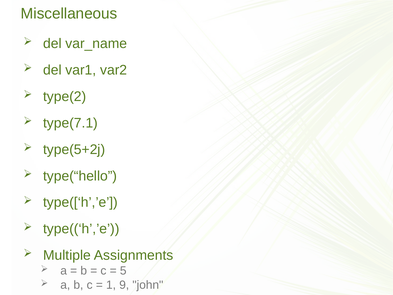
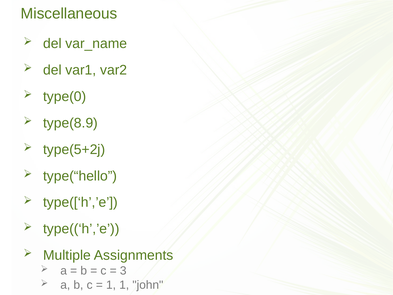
type(2: type(2 -> type(0 (65, 96)
type(7.1: type(7.1 -> type(8.9 (70, 123)
5: 5 -> 3 (123, 270)
1 9: 9 -> 1 (124, 285)
